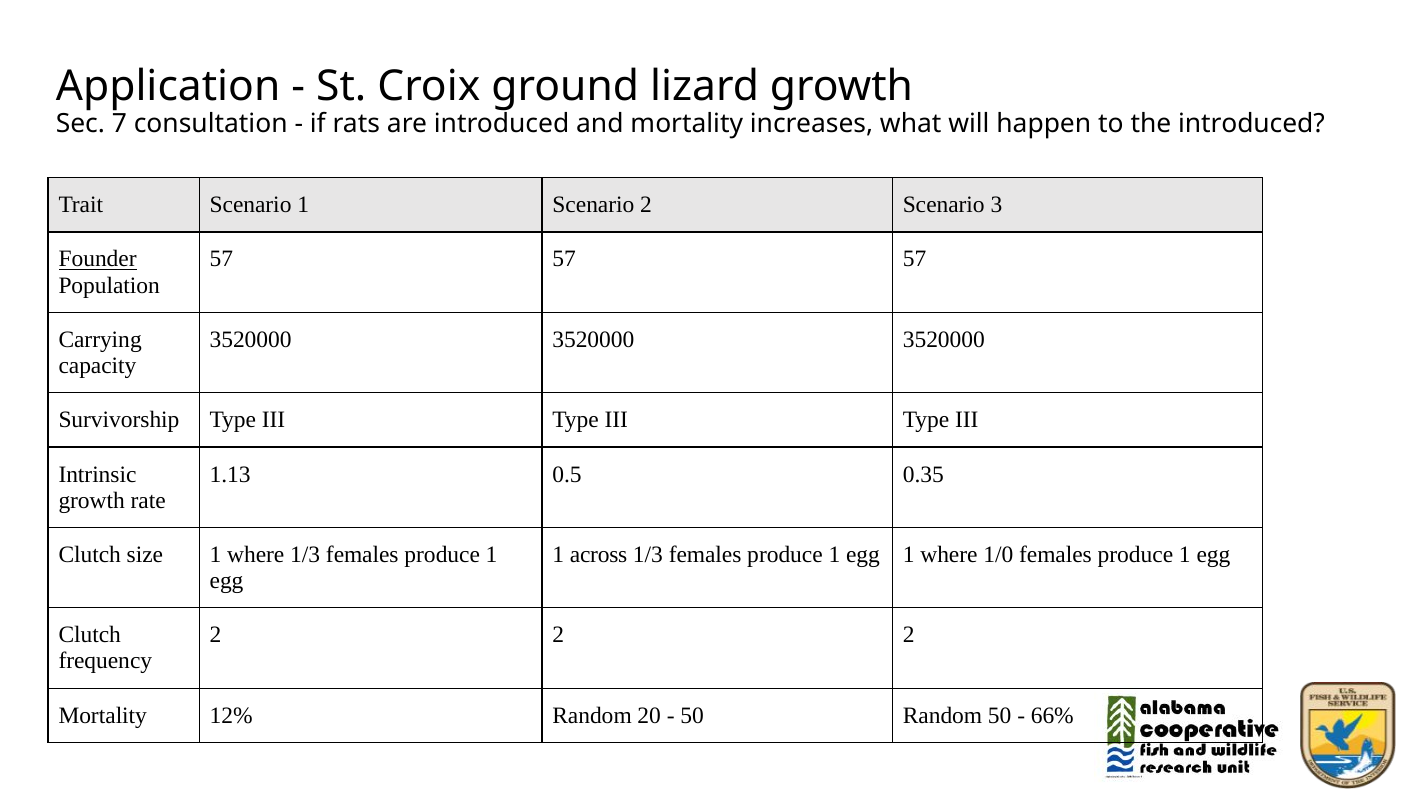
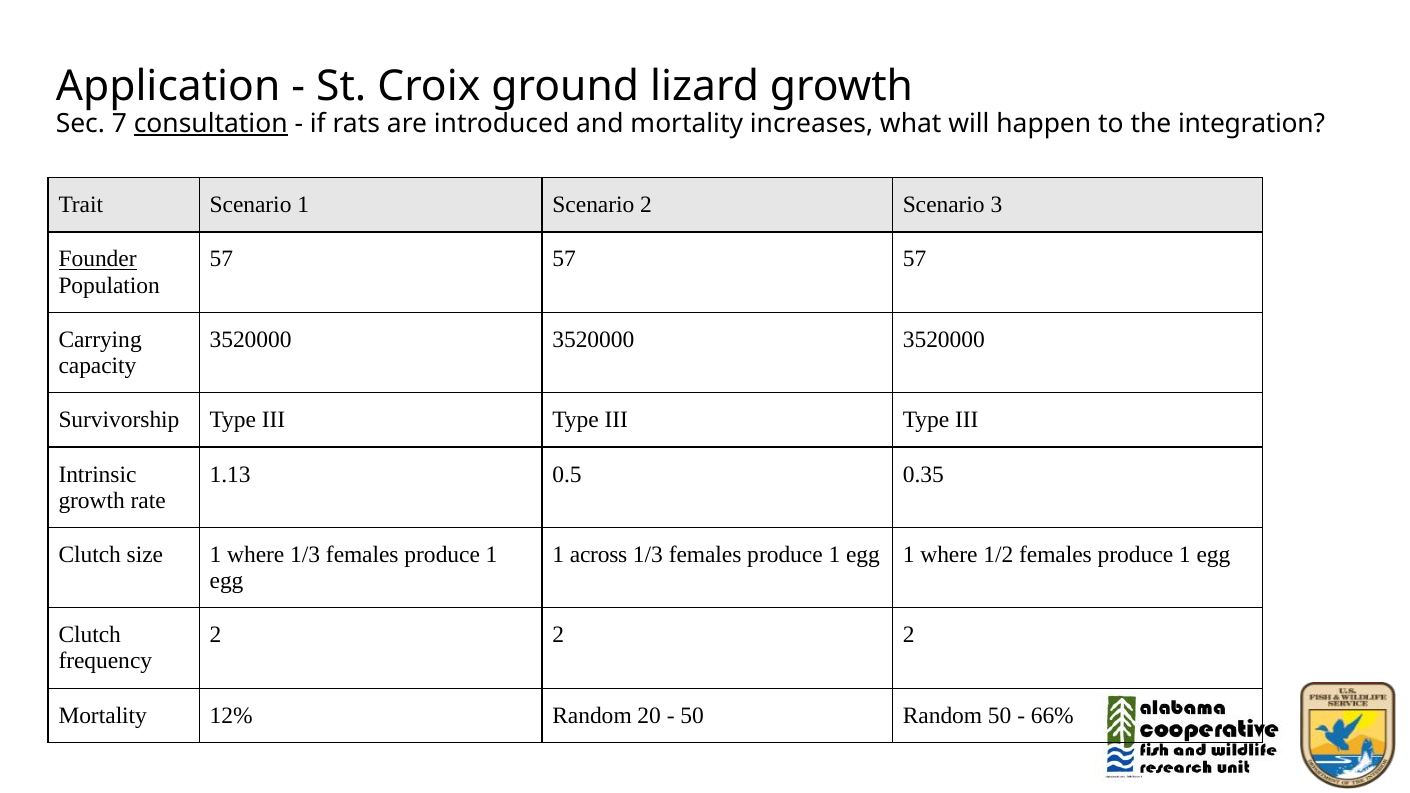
consultation underline: none -> present (211, 123)
the introduced: introduced -> integration (1252, 123)
1/0: 1/0 -> 1/2 (998, 555)
